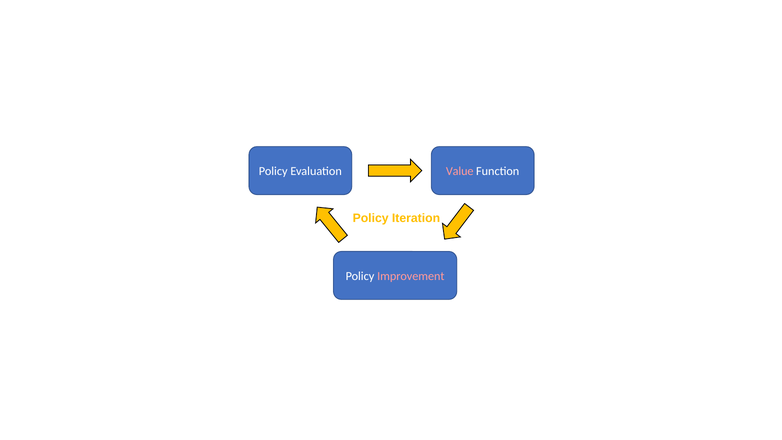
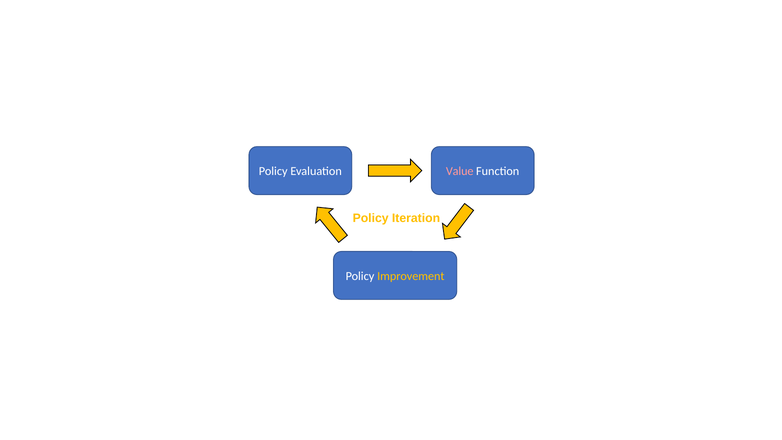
Improvement colour: pink -> yellow (411, 276)
